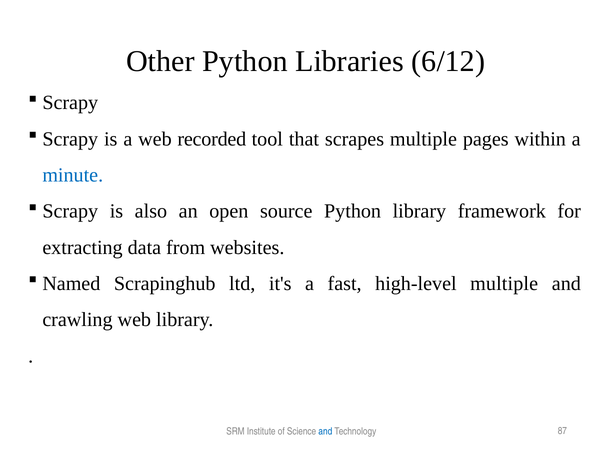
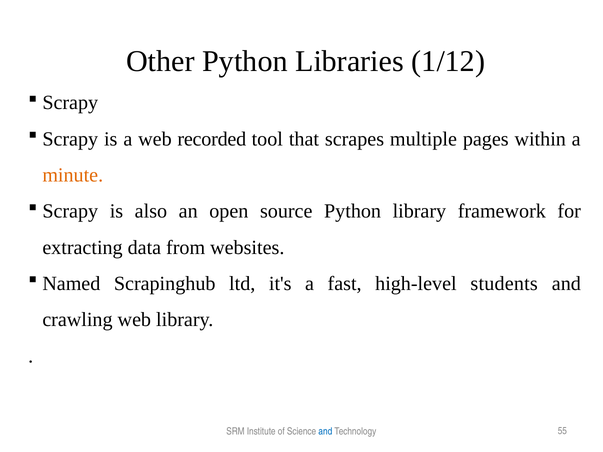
6/12: 6/12 -> 1/12 (448, 61)
minute colour: blue -> orange (73, 175)
high-level multiple: multiple -> students (504, 284)
87: 87 -> 55 (562, 431)
